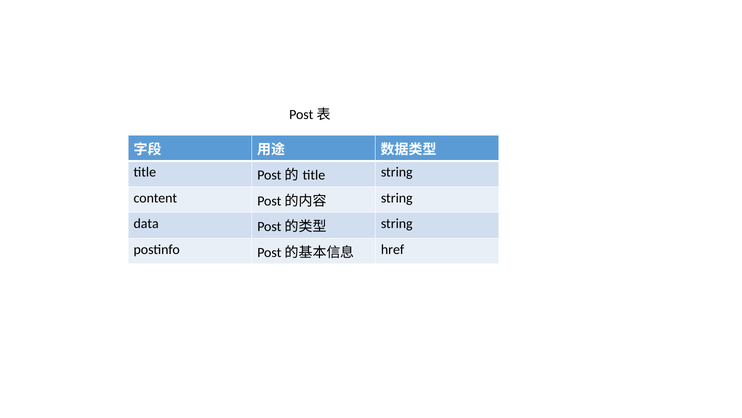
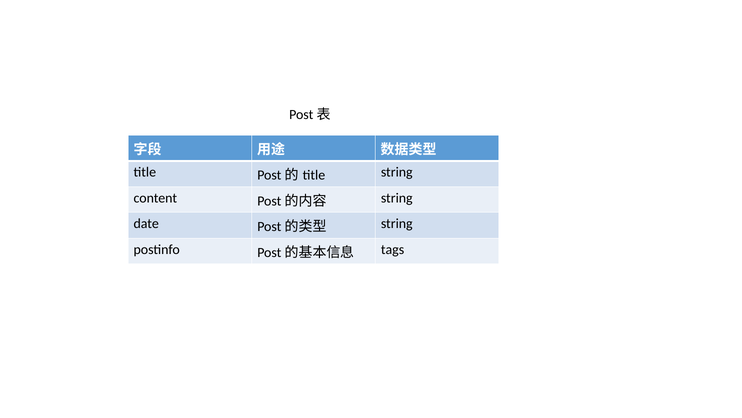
data: data -> date (146, 224)
href: href -> tags (393, 249)
